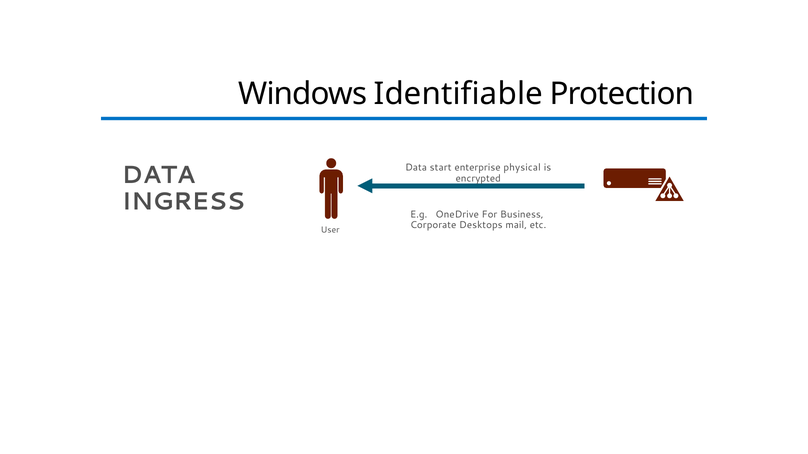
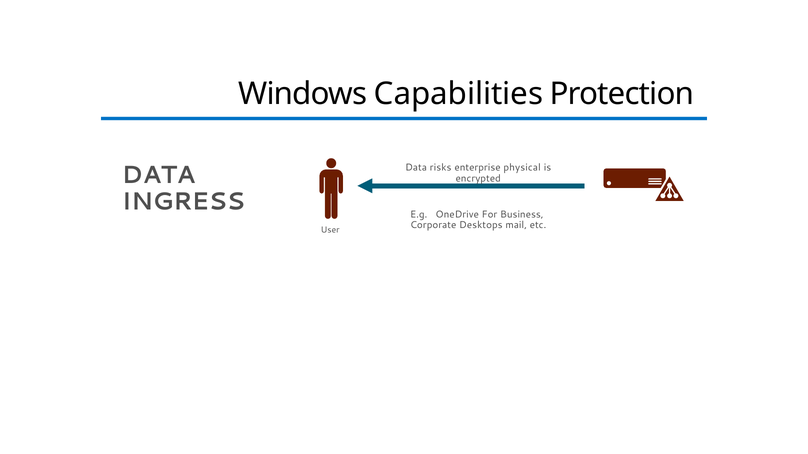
Identifiable: Identifiable -> Capabilities (458, 94)
start: start -> risks (441, 168)
